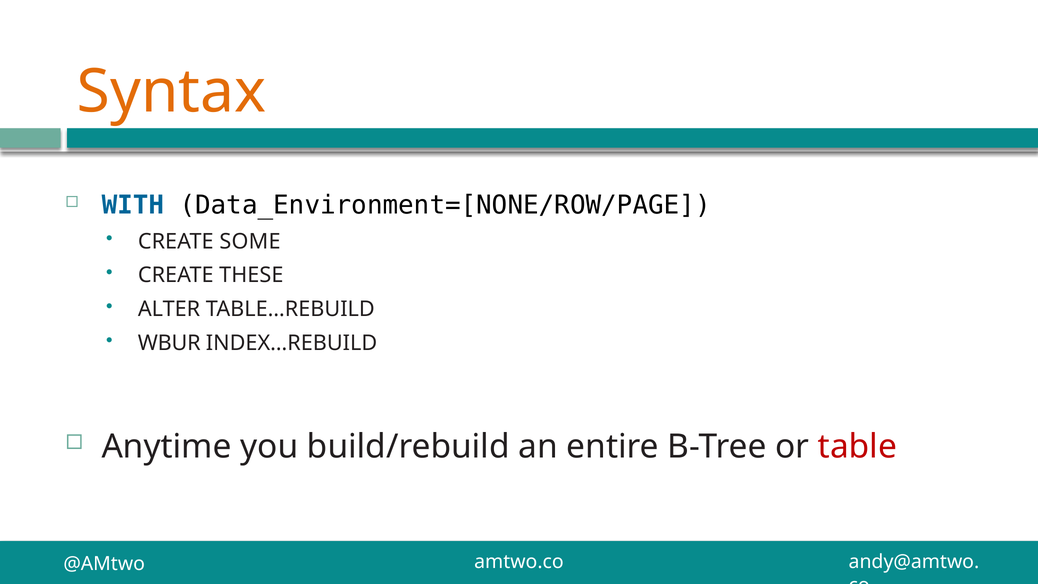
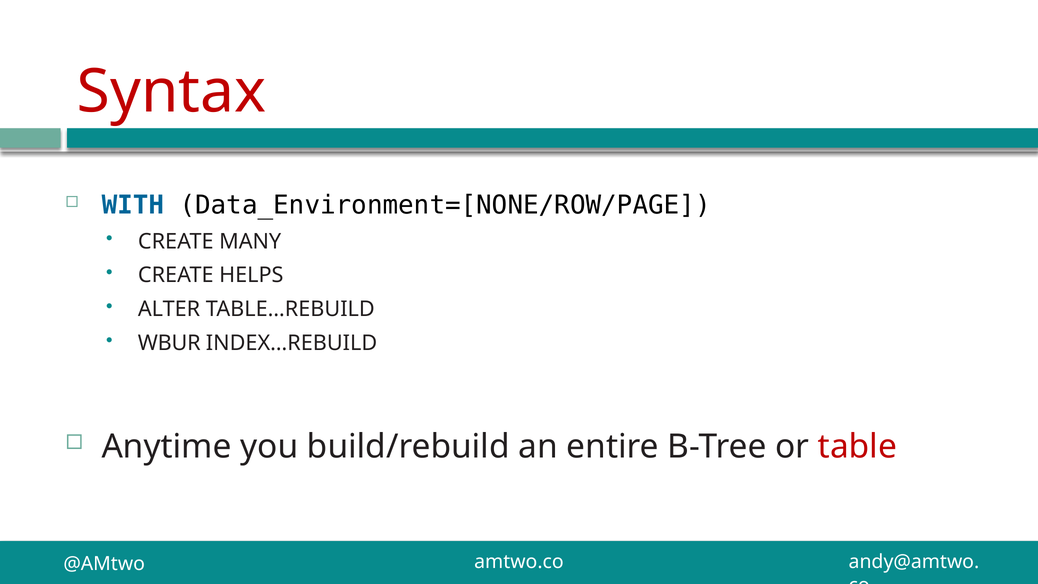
Syntax colour: orange -> red (172, 92)
SOME: SOME -> MANY (250, 241)
THESE: THESE -> HELPS (251, 275)
